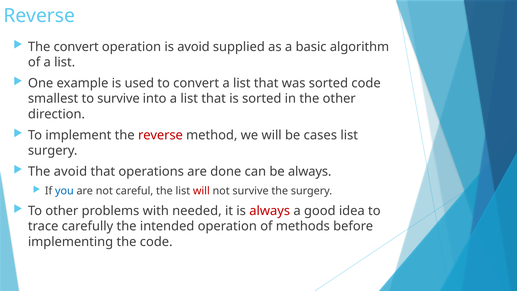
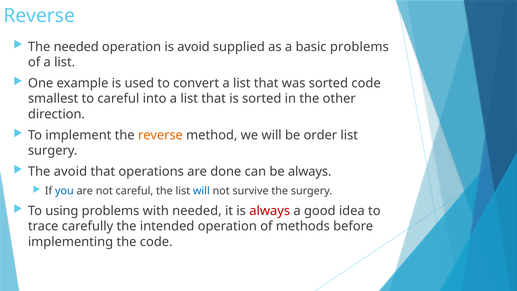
The convert: convert -> needed (76, 47)
basic algorithm: algorithm -> problems (359, 47)
to survive: survive -> careful (118, 99)
reverse colour: red -> orange (160, 135)
cases: cases -> order (320, 135)
will colour: red -> blue (201, 191)
To other: other -> using (62, 211)
